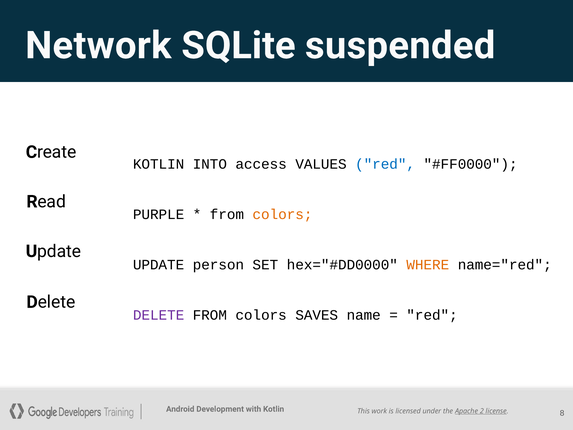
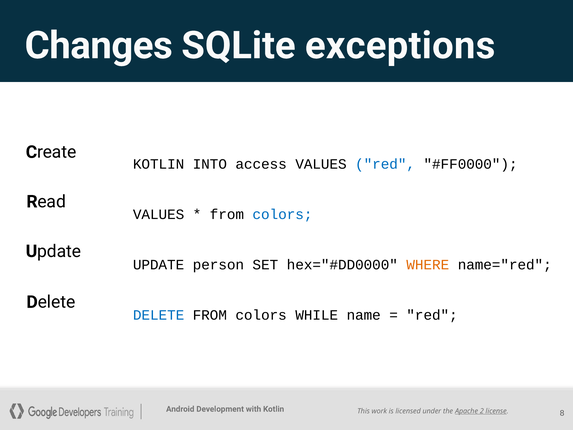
Network: Network -> Changes (99, 46)
suspended: suspended -> exceptions (400, 46)
PURPLE: PURPLE -> VALUES (159, 214)
colors colour: orange -> blue (282, 214)
DELETE colour: purple -> blue (159, 315)
SAVES: SAVES -> WHILE (317, 315)
